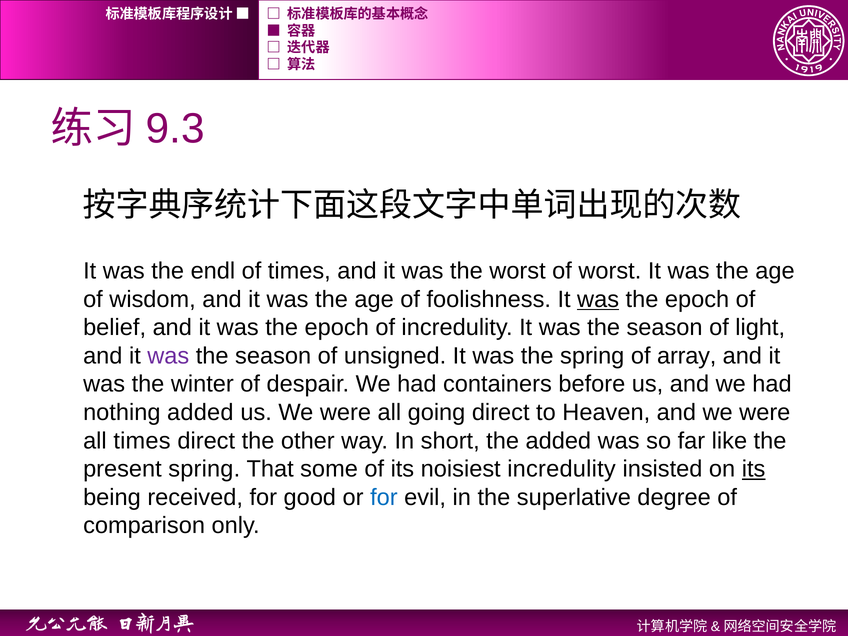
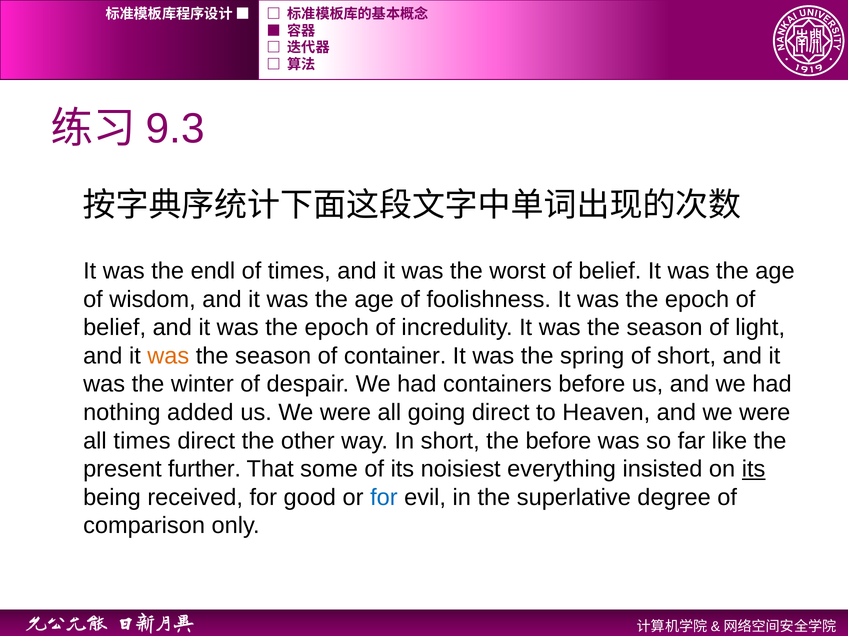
worst of worst: worst -> belief (610, 271)
was underline: present -> none (598, 299)
was colour: purple -> orange (168, 356)
unsigned: unsigned -> container (395, 356)
of array: array -> short (687, 356)
the added: added -> before (558, 441)
present spring: spring -> further (204, 469)
noisiest incredulity: incredulity -> everything (562, 469)
